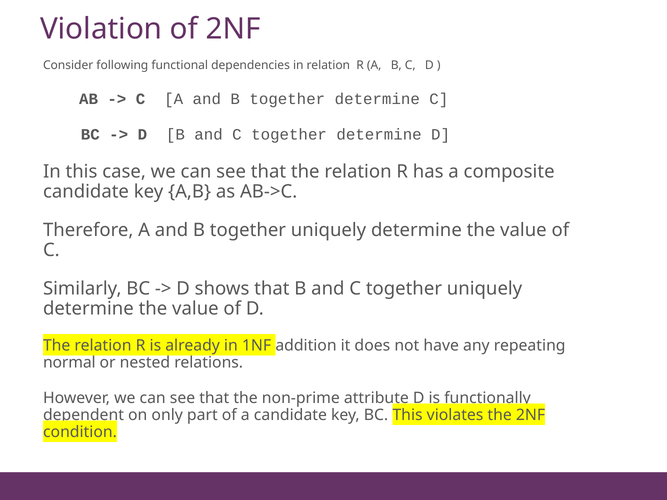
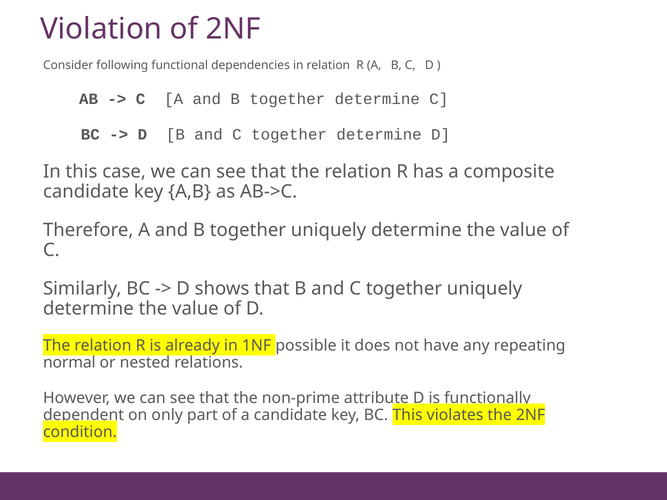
addition: addition -> possible (306, 346)
